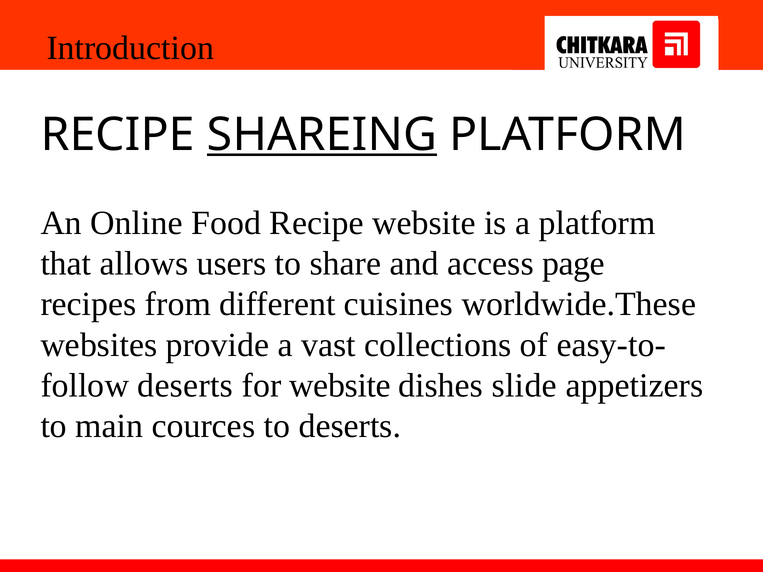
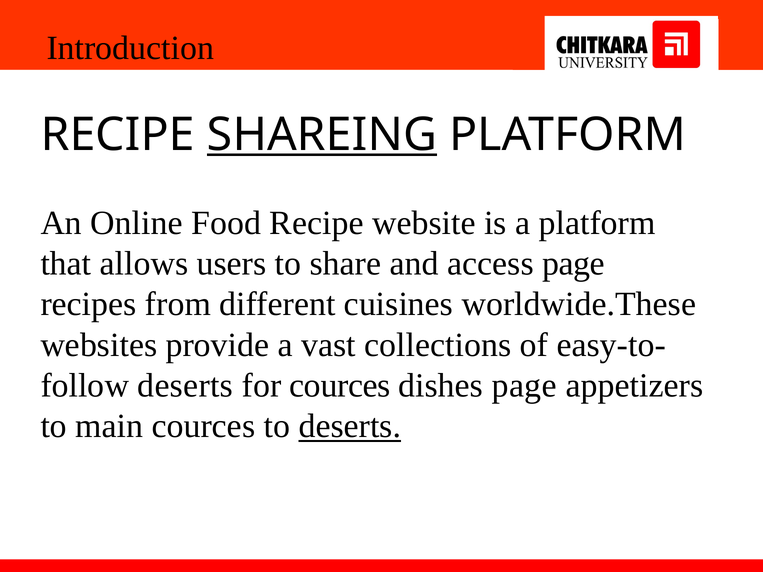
for website: website -> cources (340, 386)
dishes slide: slide -> page (524, 386)
deserts underline: none -> present (350, 426)
